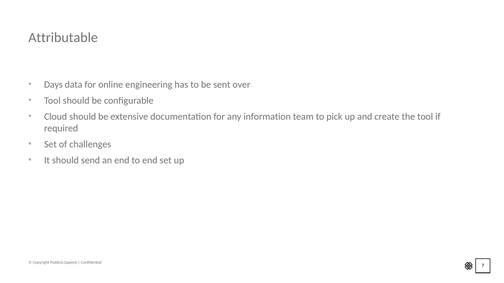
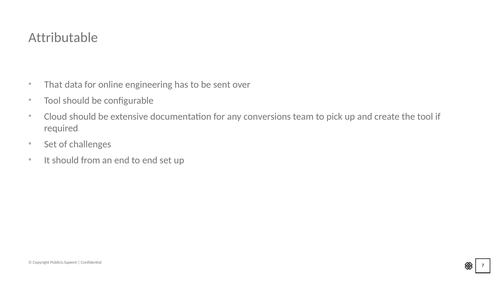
Days: Days -> That (53, 85)
information: information -> conversions (267, 117)
send: send -> from (91, 160)
